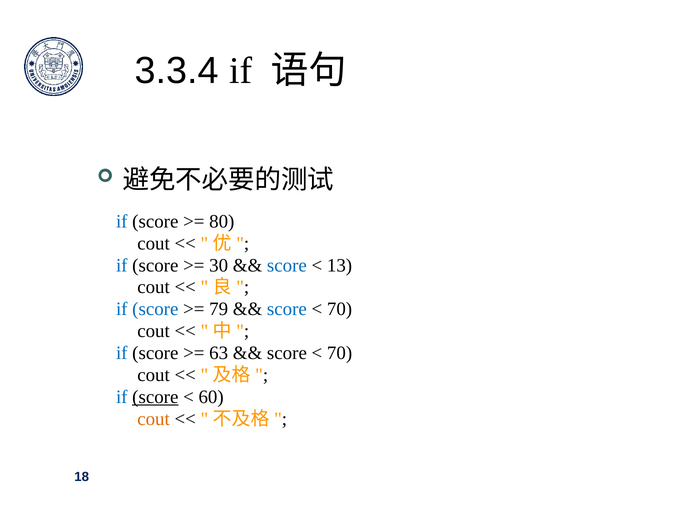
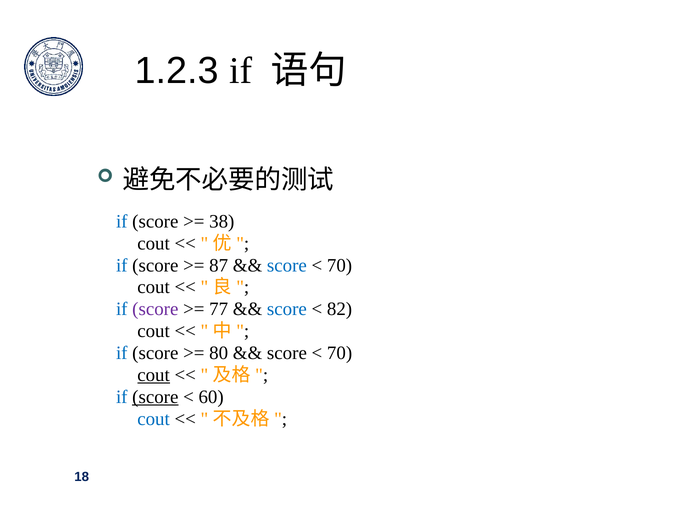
3.3.4: 3.3.4 -> 1.2.3 (177, 71)
80: 80 -> 38 (222, 221)
30: 30 -> 87 (219, 265)
13: 13 -> 70 (340, 265)
score colour: blue -> purple (155, 309)
79: 79 -> 77 (219, 309)
70: 70 -> 82 (340, 309)
63: 63 -> 80 (219, 353)
cout underline: none -> present (154, 375)
cout colour: orange -> blue (154, 419)
